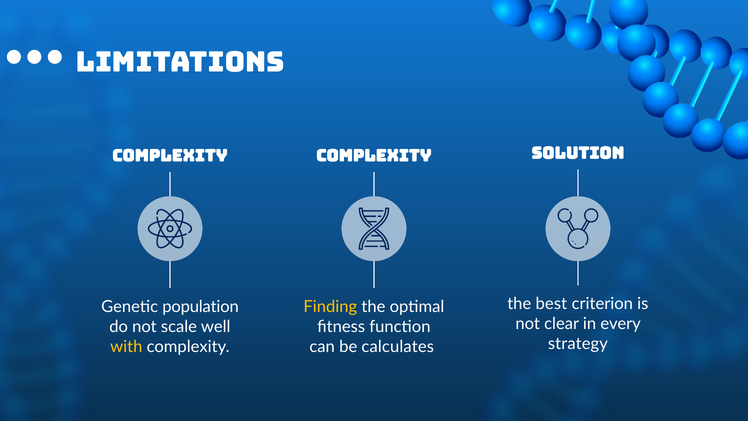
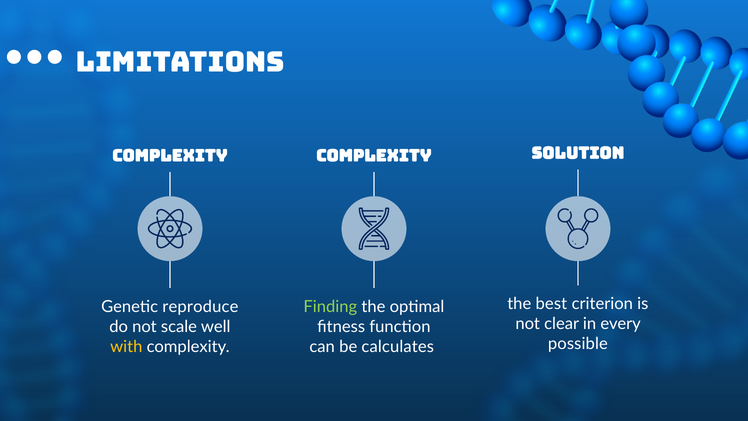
population: population -> reproduce (200, 306)
Finding colour: yellow -> light green (330, 306)
strategy: strategy -> possible (578, 344)
